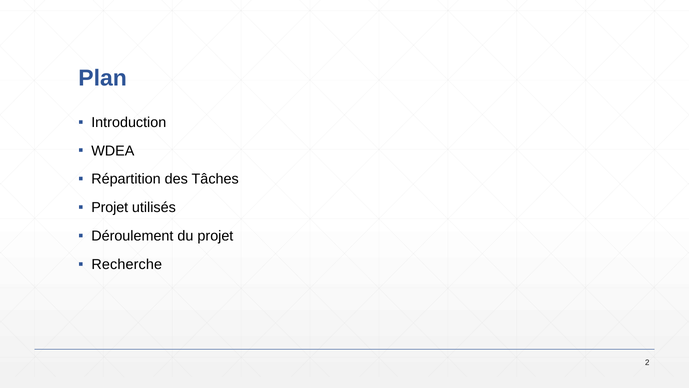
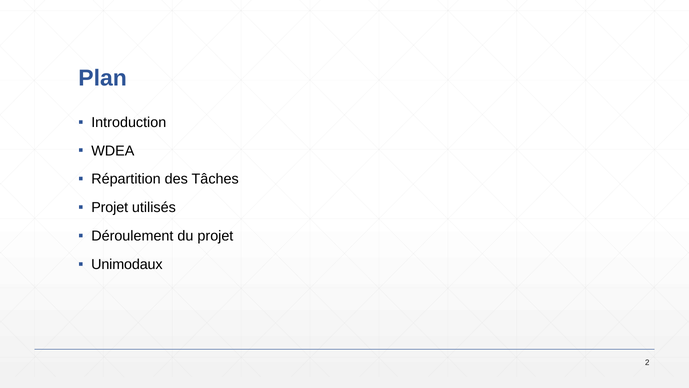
Recherche: Recherche -> Unimodaux (127, 264)
